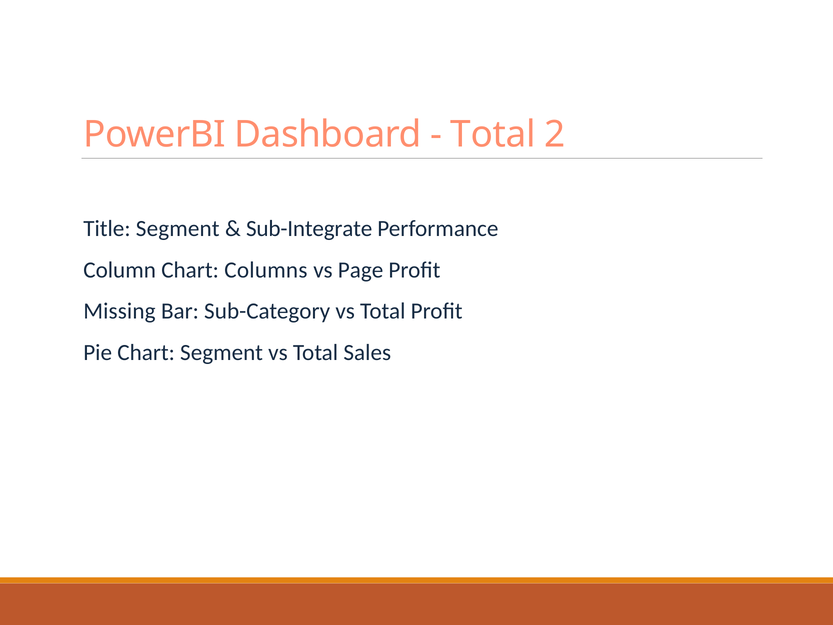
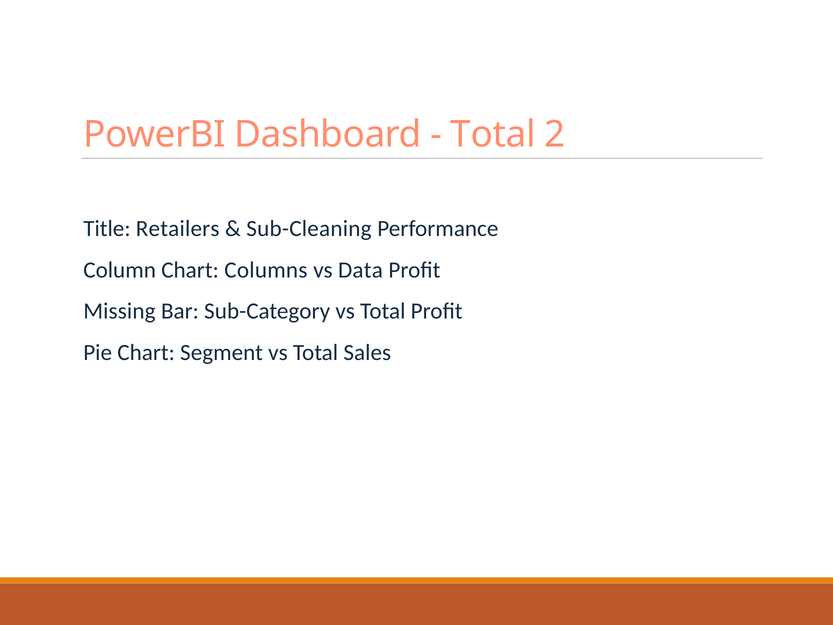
Title Segment: Segment -> Retailers (178, 229)
Sub-Integrate: Sub-Integrate -> Sub-Cleaning (309, 229)
Page: Page -> Data (360, 270)
